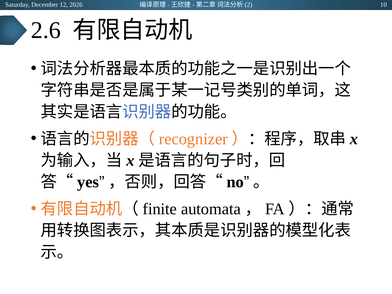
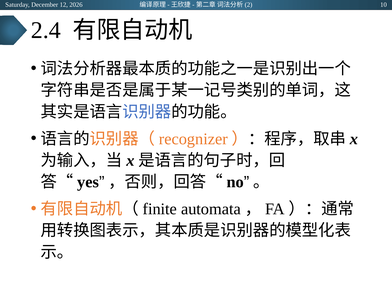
2.6: 2.6 -> 2.4 (46, 30)
